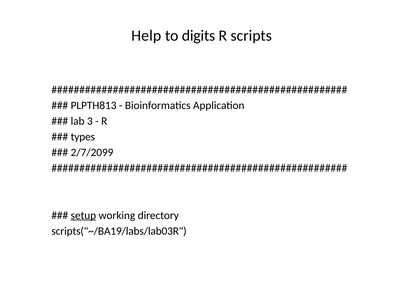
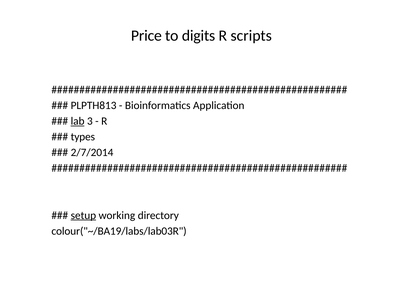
Help: Help -> Price (146, 36)
lab underline: none -> present (78, 121)
2/7/2099: 2/7/2099 -> 2/7/2014 (92, 153)
scripts("~/BA19/labs/lab03R: scripts("~/BA19/labs/lab03R -> colour("~/BA19/labs/lab03R (119, 231)
